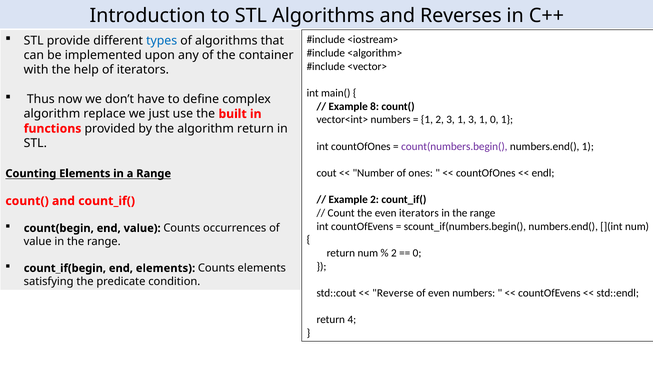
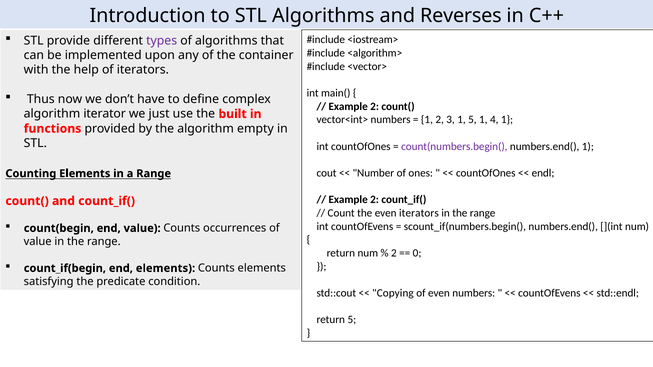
types colour: blue -> purple (162, 41)
8: 8 -> 2 (375, 107)
replace: replace -> iterator (105, 114)
1 3: 3 -> 5 (472, 120)
1 0: 0 -> 4 (494, 120)
algorithm return: return -> empty (255, 129)
Reverse: Reverse -> Copying (393, 293)
return 4: 4 -> 5 (352, 320)
